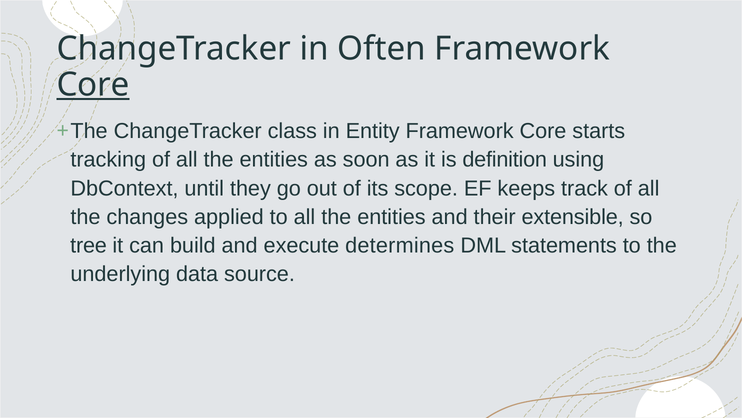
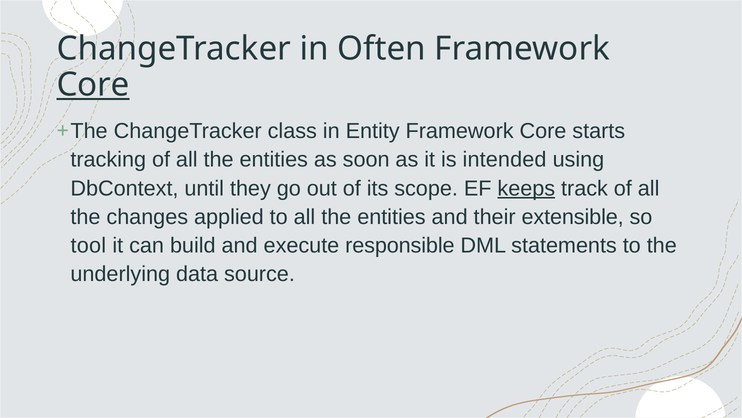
definition: definition -> intended (505, 160)
keeps underline: none -> present (526, 188)
tree: tree -> tool (88, 245)
determines: determines -> responsible (400, 245)
